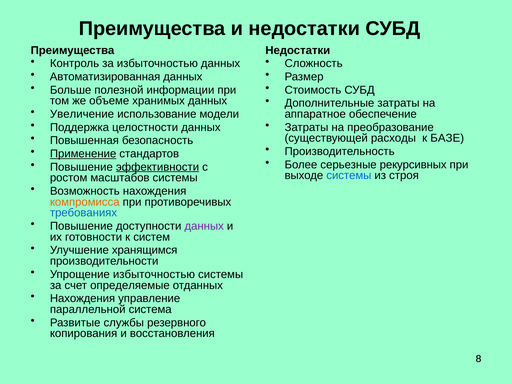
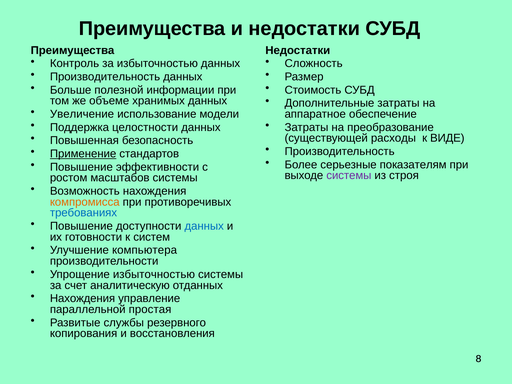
Автоматизированная: Автоматизированная -> Производительность (105, 77)
БАЗЕ: БАЗЕ -> ВИДЕ (447, 138)
рекурсивных: рекурсивных -> показателям (413, 165)
эффективности underline: present -> none (158, 167)
системы colour: blue -> purple (349, 176)
данных colour: purple -> blue (204, 226)
хранящимся: хранящимся -> компьютера (145, 250)
определяемые: определяемые -> аналитическую (130, 285)
система: система -> простая (150, 309)
